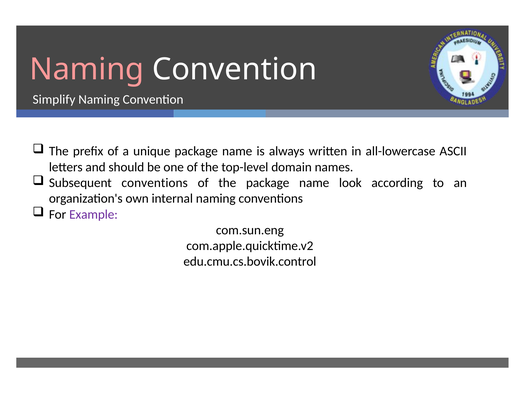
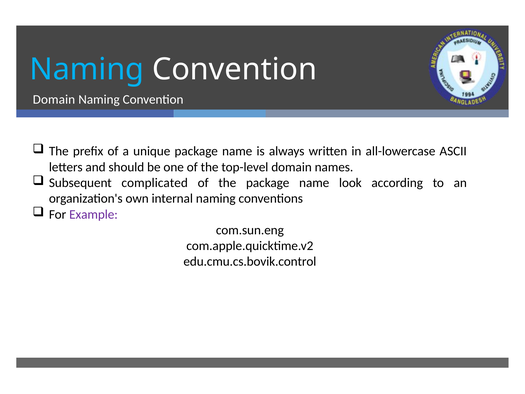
Naming colour: pink -> light blue (87, 69)
Simplify: Simplify -> Domain (54, 99)
Subsequent conventions: conventions -> complicated (155, 183)
